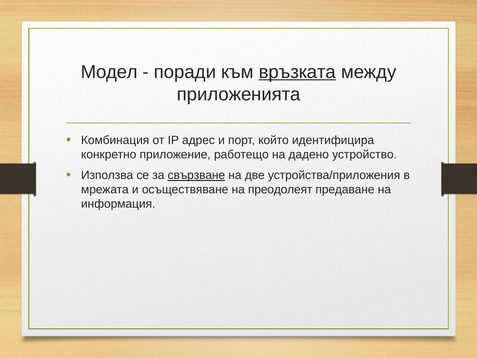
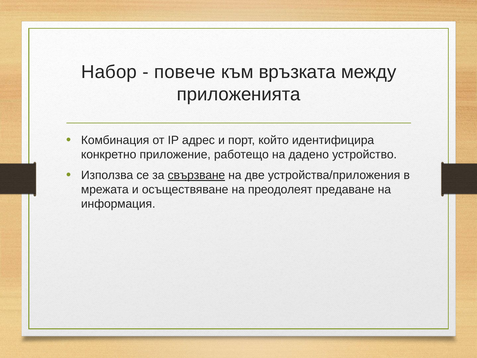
Модел: Модел -> Набор (109, 72)
поради: поради -> повече (185, 72)
връзката underline: present -> none (297, 72)
